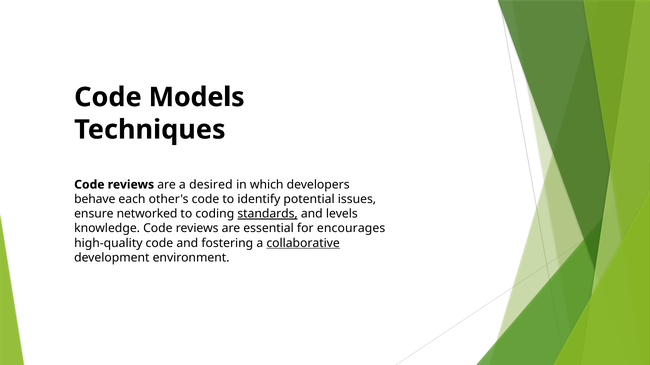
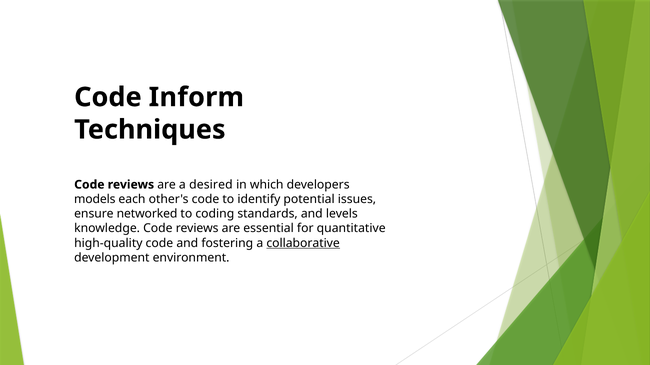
Models: Models -> Inform (196, 97)
behave: behave -> models (95, 200)
standards underline: present -> none (268, 214)
encourages: encourages -> quantitative (351, 229)
